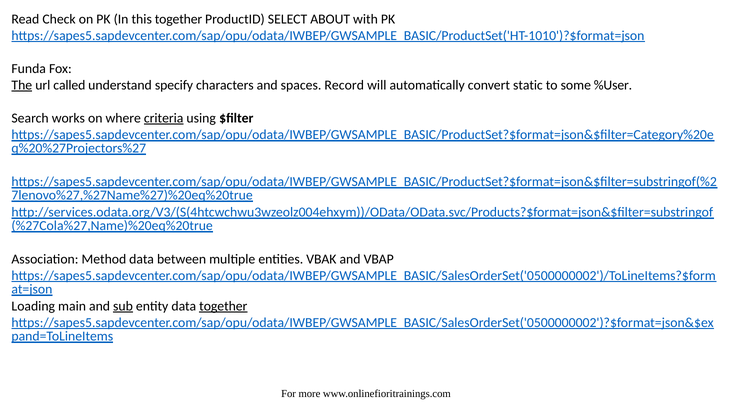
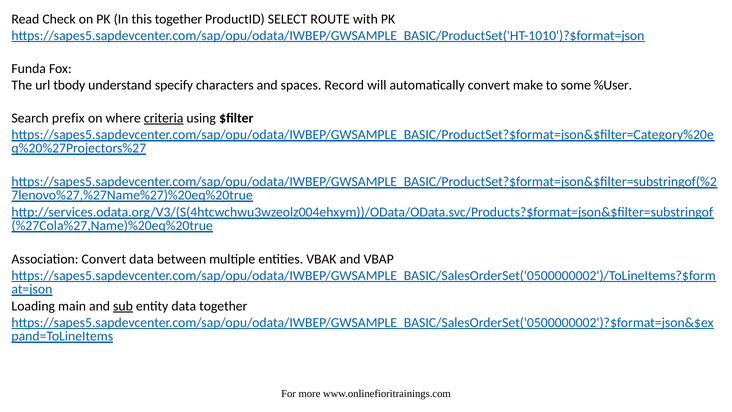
ABOUT: ABOUT -> ROUTE (330, 19)
The underline: present -> none (22, 85)
called: called -> tbody (69, 85)
static: static -> make (528, 85)
works: works -> prefix (68, 118)
Association Method: Method -> Convert (104, 259)
together underline: present -> none (223, 306)
